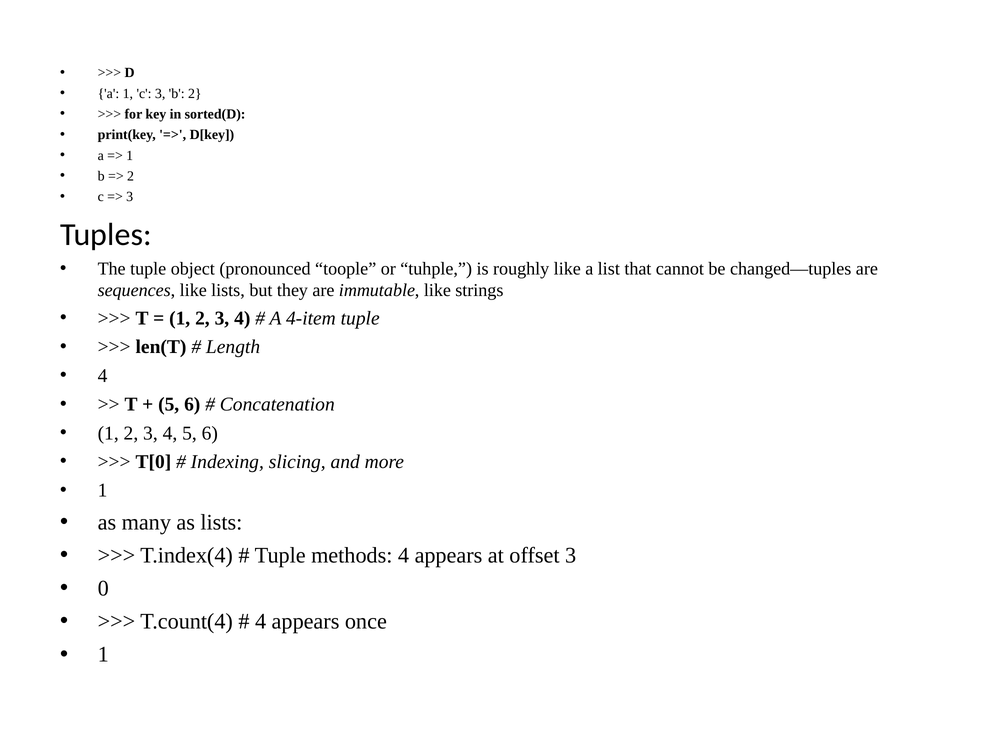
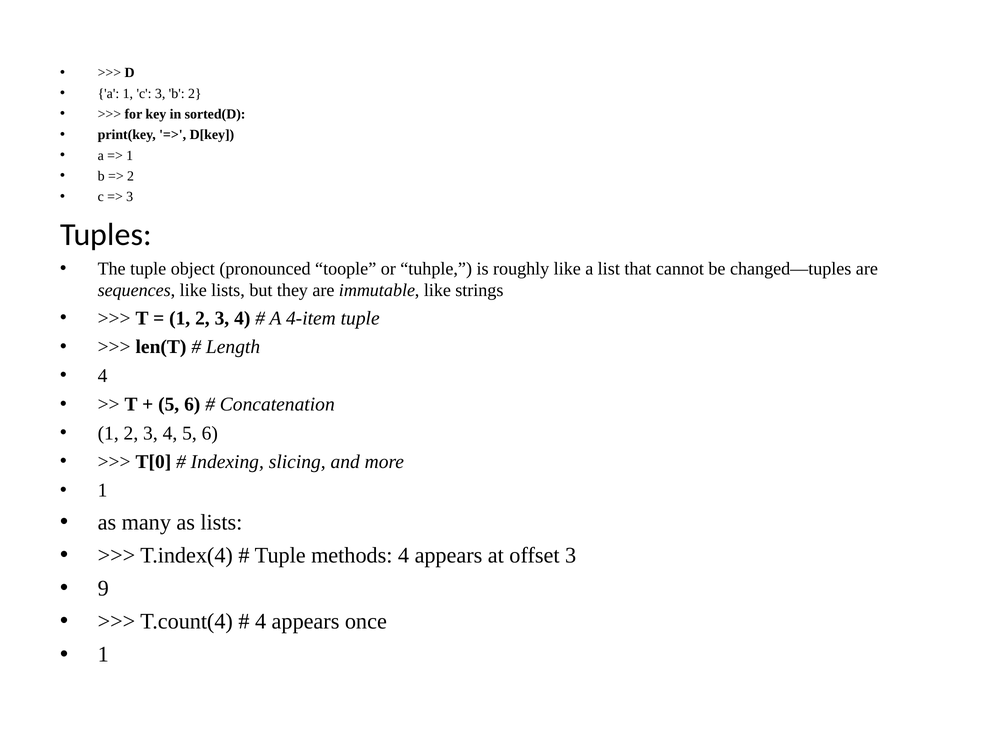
0: 0 -> 9 (103, 588)
